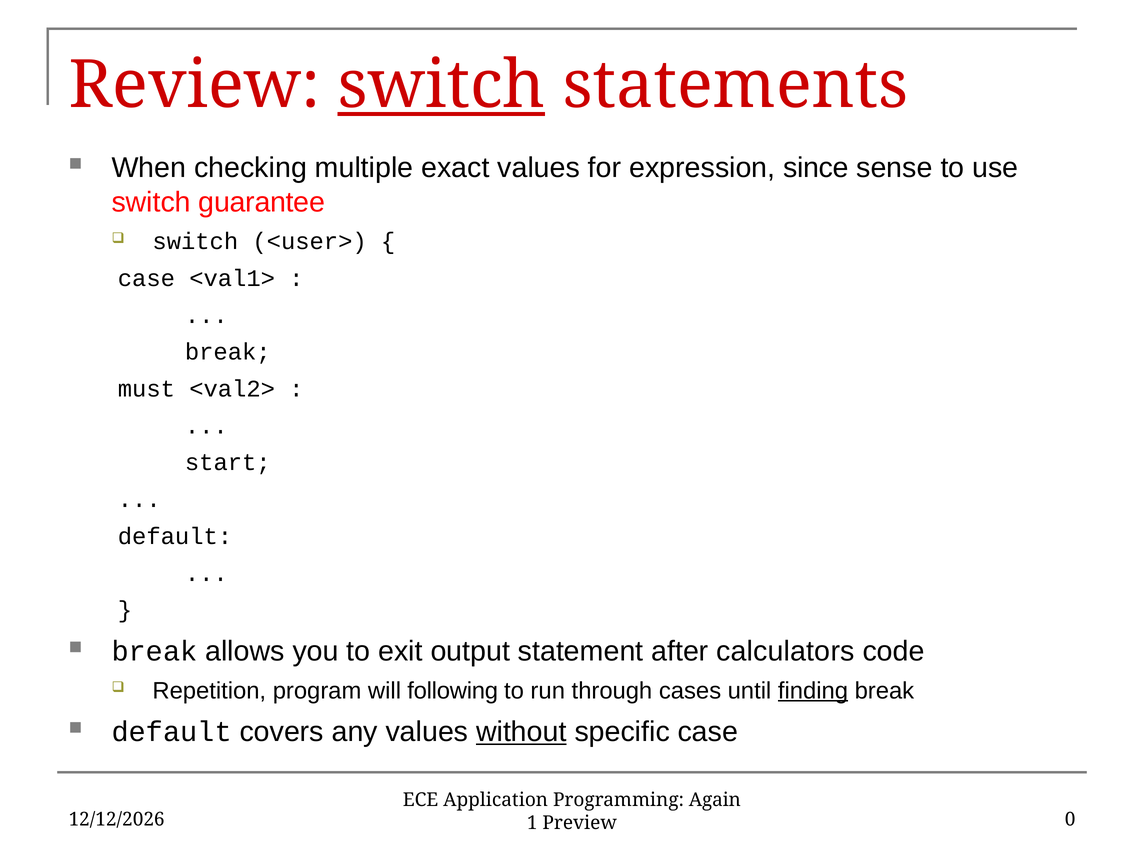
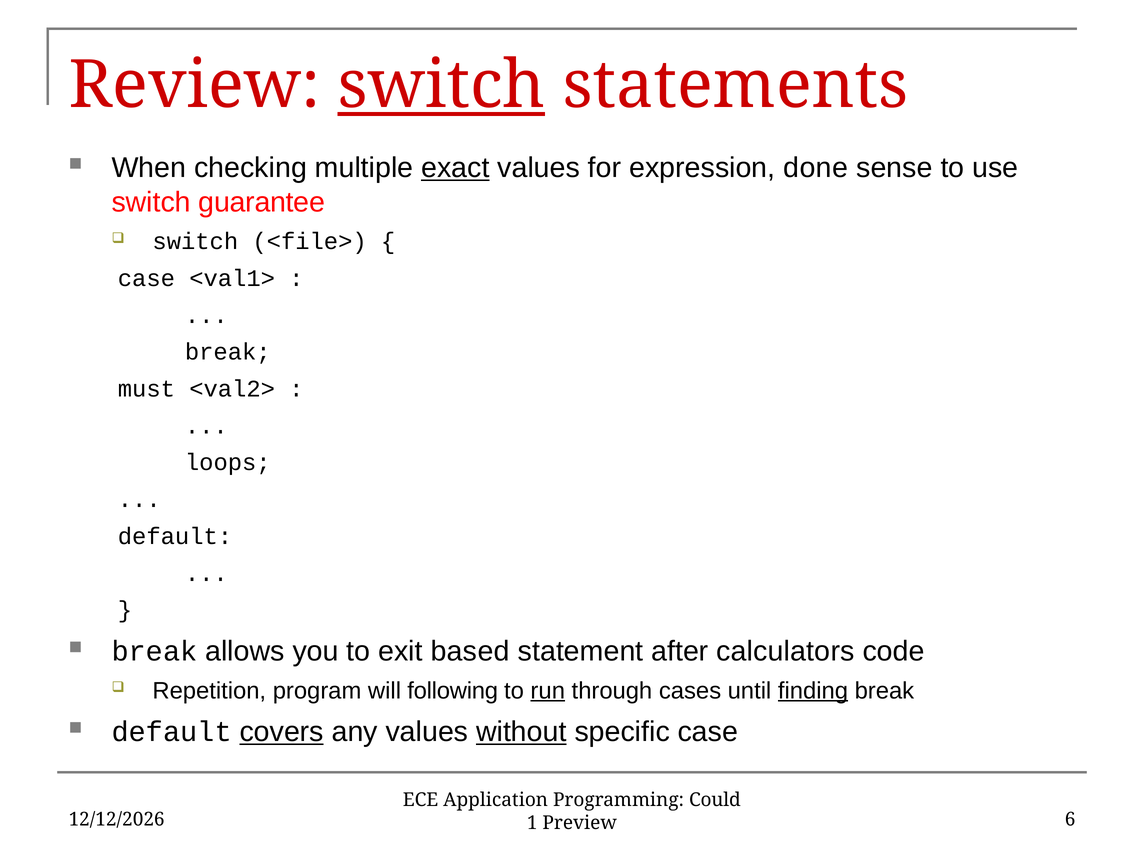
exact underline: none -> present (455, 168)
since: since -> done (816, 168)
<user>: <user> -> <file> (310, 242)
start: start -> loops (228, 463)
output: output -> based (470, 651)
run underline: none -> present (548, 691)
covers underline: none -> present (282, 732)
Again: Again -> Could (715, 800)
0: 0 -> 6 (1070, 819)
